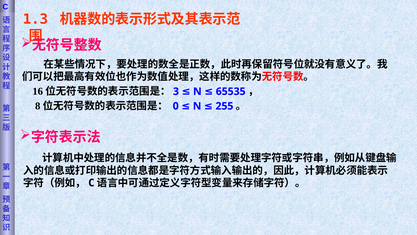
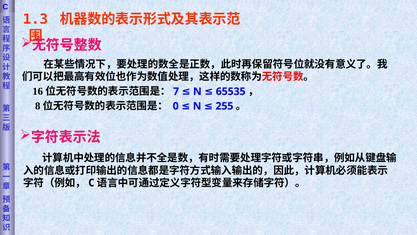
3: 3 -> 7 (176, 91)
